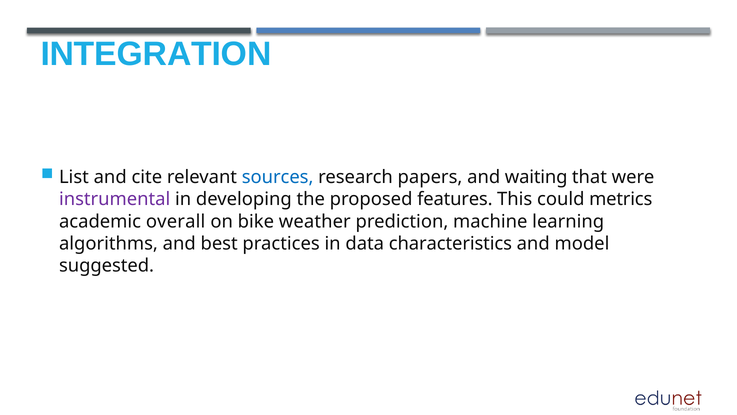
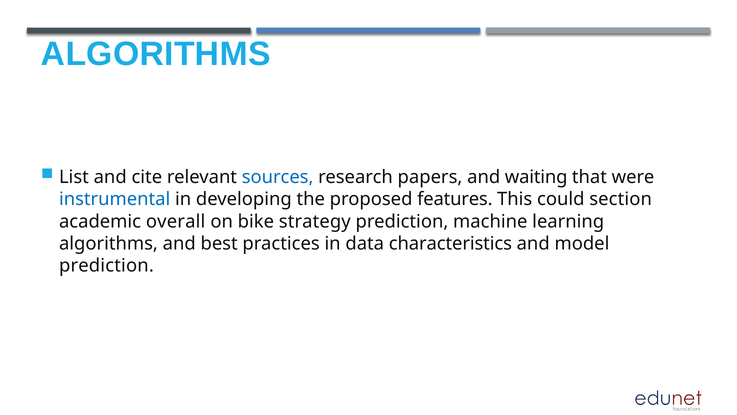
INTEGRATION: INTEGRATION -> ALGORITHMS (156, 54)
instrumental colour: purple -> blue (115, 199)
metrics: metrics -> section (621, 199)
weather: weather -> strategy (315, 221)
suggested: suggested -> prediction (106, 265)
